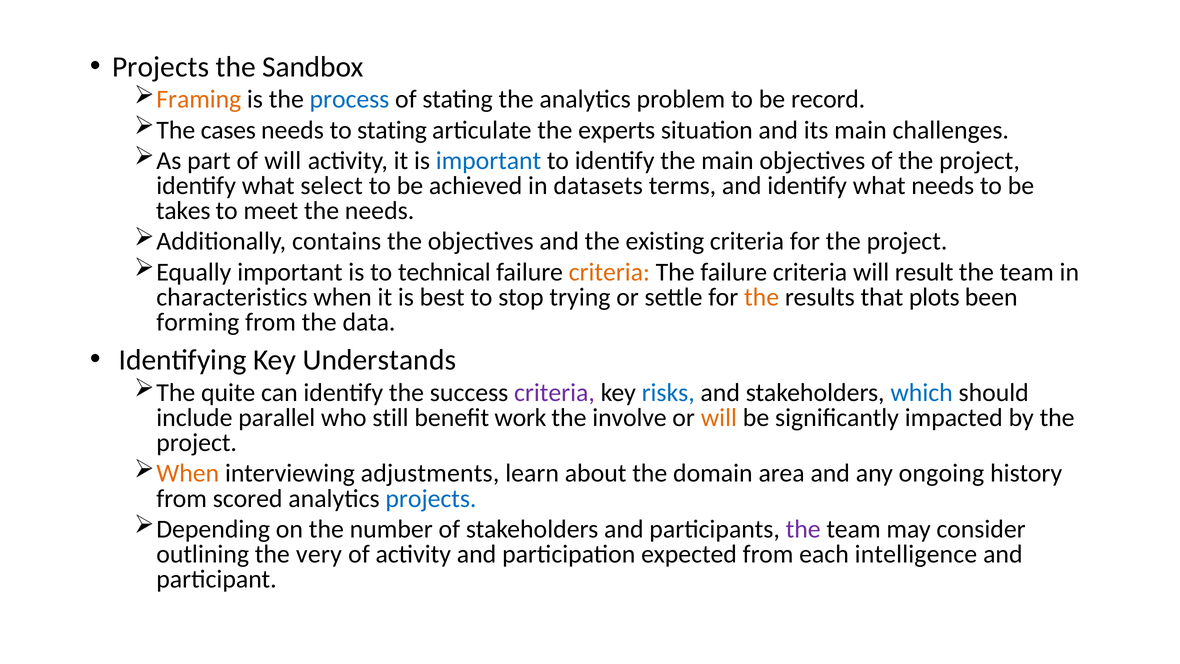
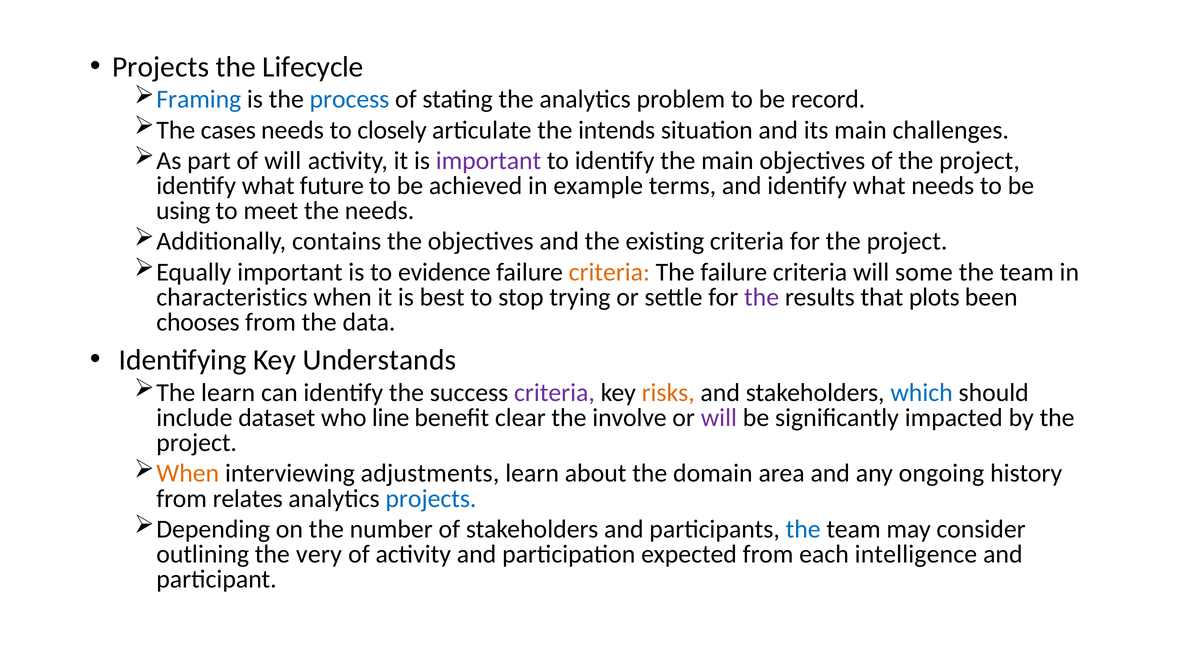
Sandbox: Sandbox -> Lifecycle (313, 67)
Framing colour: orange -> blue (199, 99)
to stating: stating -> closely (392, 130)
experts: experts -> intends (617, 130)
important colour: blue -> purple (489, 161)
select: select -> future (332, 186)
datasets: datasets -> example (598, 186)
takes: takes -> using (183, 211)
technical: technical -> evidence (444, 272)
result: result -> some (924, 272)
the colour: orange -> purple (762, 297)
forming: forming -> chooses (198, 322)
The quite: quite -> learn (228, 392)
risks colour: blue -> orange (668, 392)
parallel: parallel -> dataset (277, 418)
still: still -> line (391, 418)
work: work -> clear (520, 418)
will colour: orange -> purple (719, 418)
scored: scored -> relates (248, 498)
the colour: purple -> blue (803, 529)
